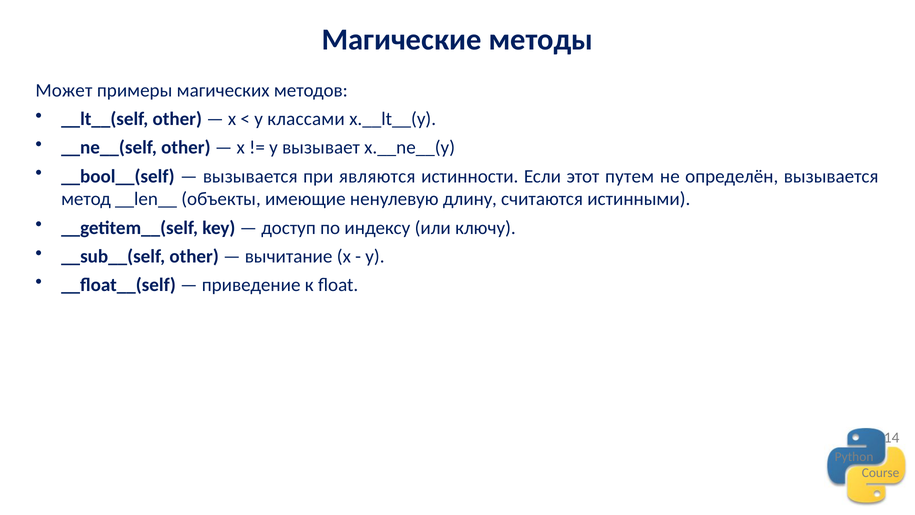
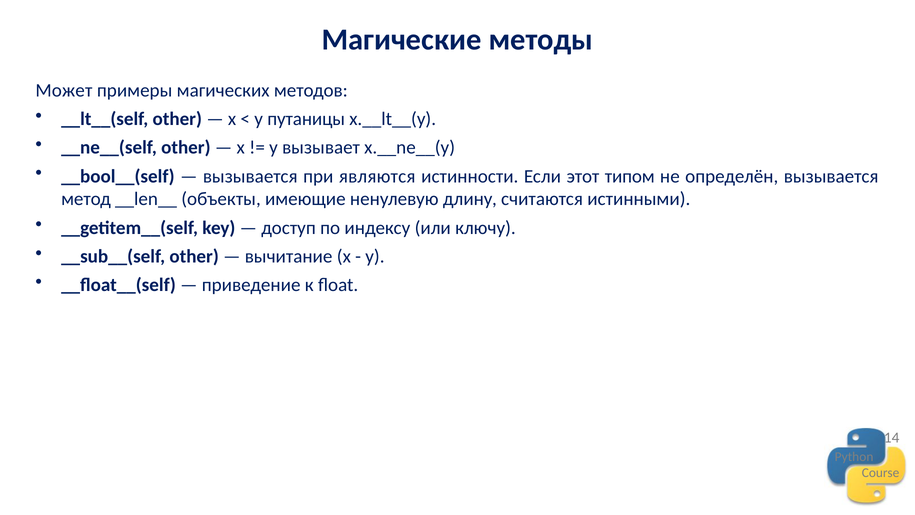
классами: классами -> путаницы (306, 119)
путем: путем -> типом (630, 176)
